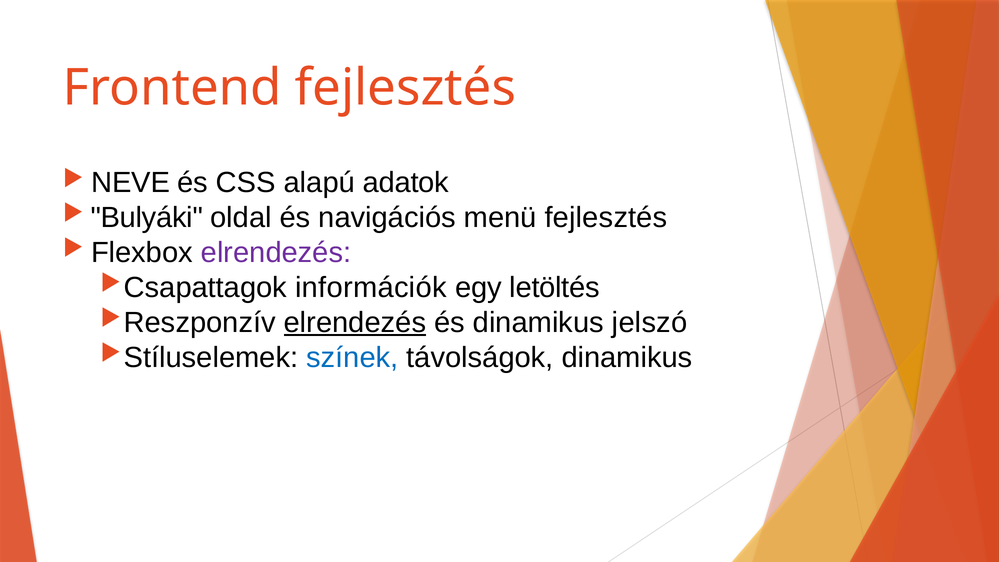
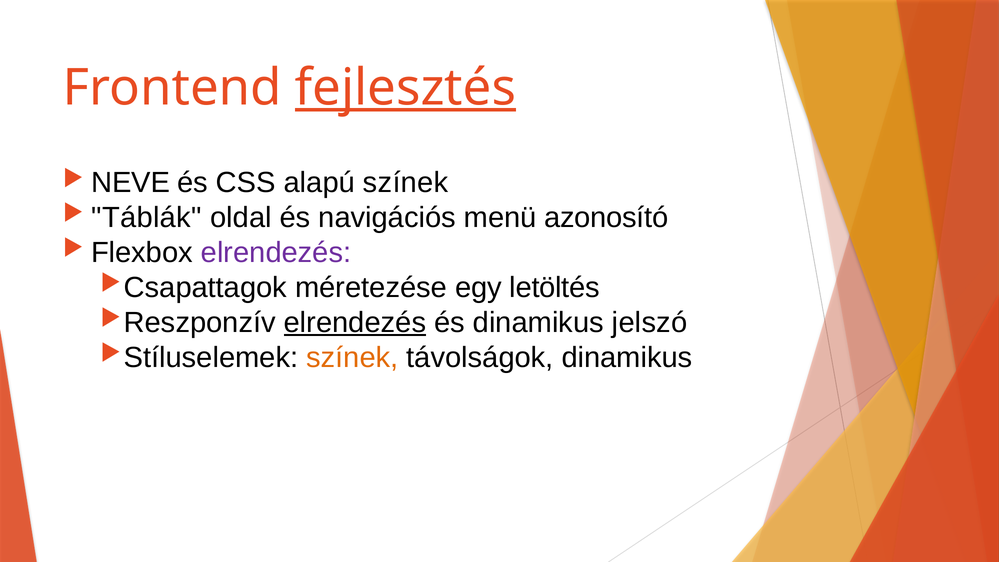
fejlesztés underline: none -> present (405, 88)
alapú adatok: adatok -> színek (406, 182)
Bulyáki: Bulyáki -> Táblák (146, 217)
menü fejlesztés: fejlesztés -> azonosító (606, 217)
információk: információk -> méretezése (371, 287)
színek colour: blue -> orange (352, 357)
